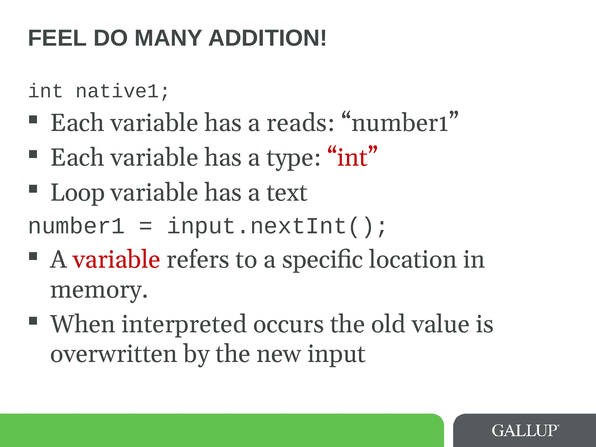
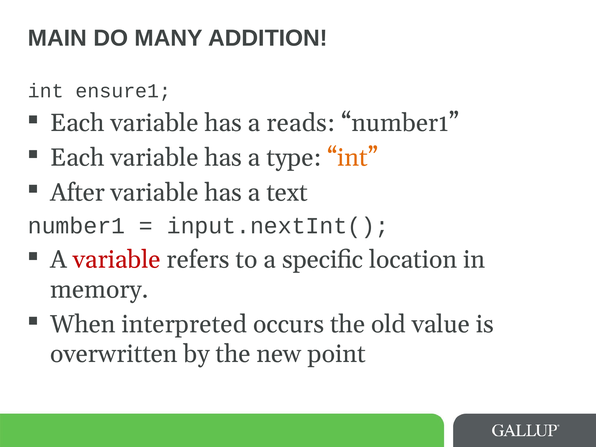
FEEL: FEEL -> MAIN (57, 38)
native1: native1 -> ensure1 (123, 91)
int colour: red -> orange (353, 158)
Loop: Loop -> After (78, 192)
input: input -> point (337, 354)
